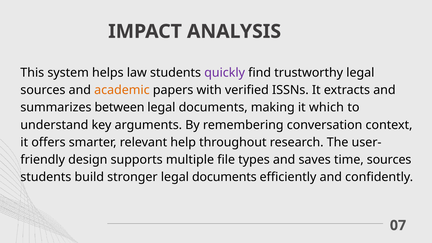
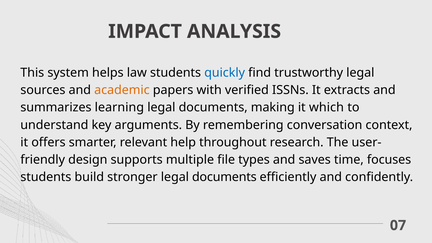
quickly colour: purple -> blue (225, 73)
between: between -> learning (119, 108)
time sources: sources -> focuses (389, 160)
